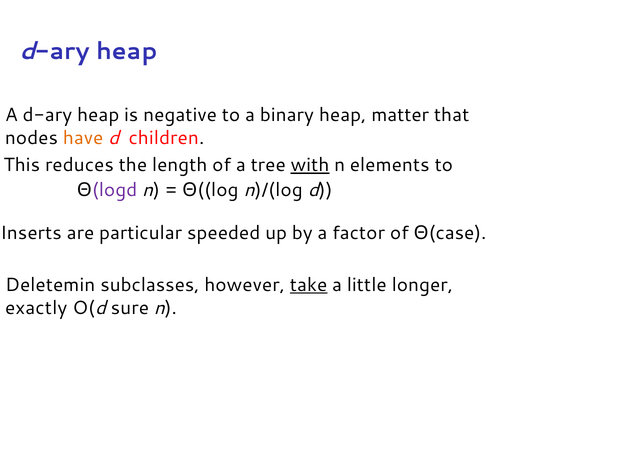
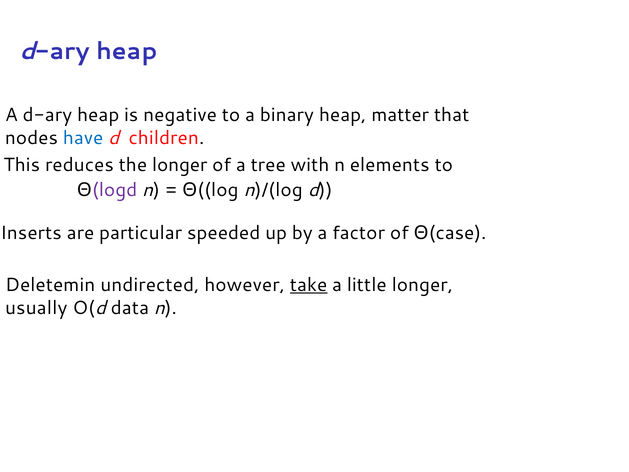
have colour: orange -> blue (83, 138)
the length: length -> longer (180, 165)
with underline: present -> none (310, 165)
subclasses: subclasses -> undirected (150, 285)
exactly: exactly -> usually (36, 308)
sure: sure -> data (130, 308)
